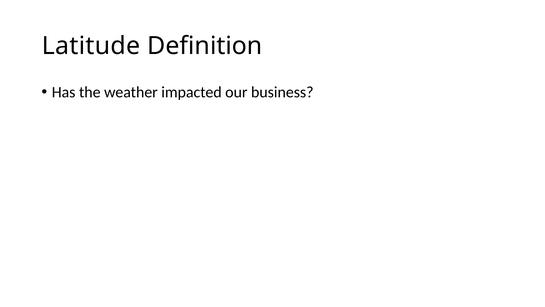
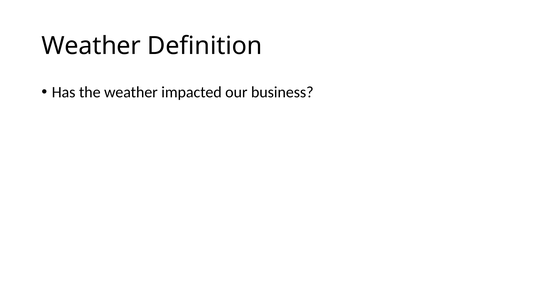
Latitude: Latitude -> Weather (91, 46)
